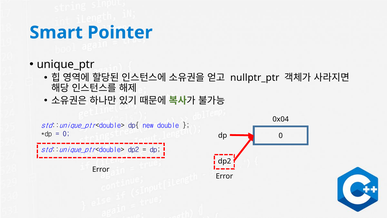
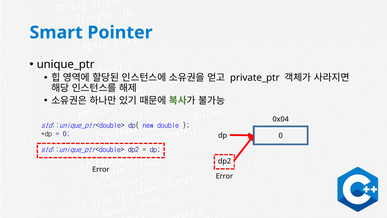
nullptr_ptr: nullptr_ptr -> private_ptr (255, 78)
